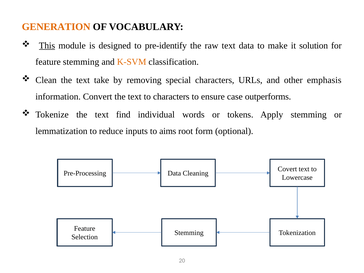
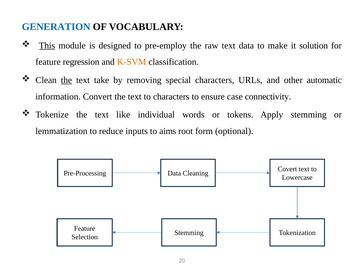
GENERATION colour: orange -> blue (56, 27)
pre-identify: pre-identify -> pre-employ (166, 46)
feature stemming: stemming -> regression (81, 62)
the underline: none -> present (66, 80)
emphasis: emphasis -> automatic (324, 80)
outperforms: outperforms -> connectivity (268, 97)
find: find -> like (123, 115)
